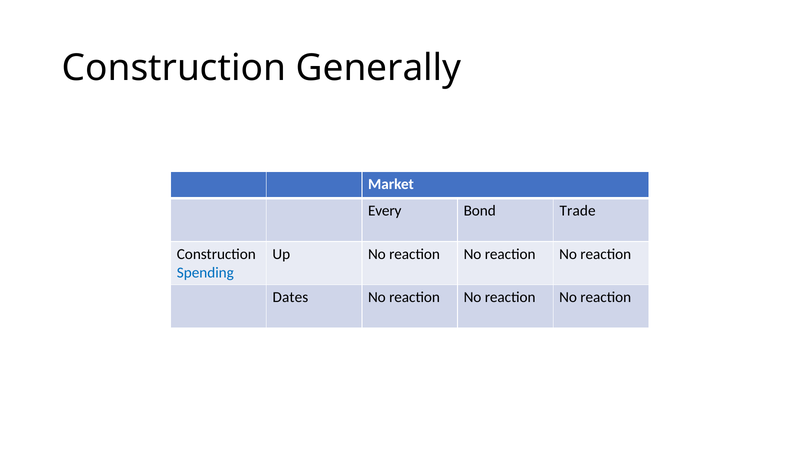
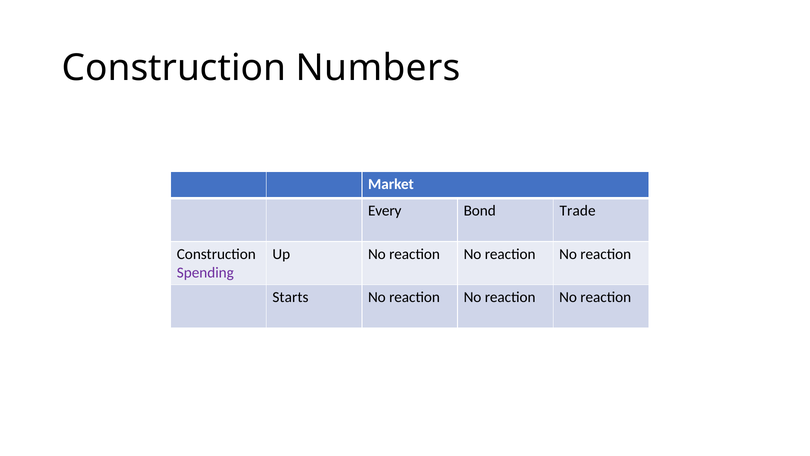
Generally: Generally -> Numbers (378, 68)
Spending colour: blue -> purple (205, 272)
Dates: Dates -> Starts (290, 297)
